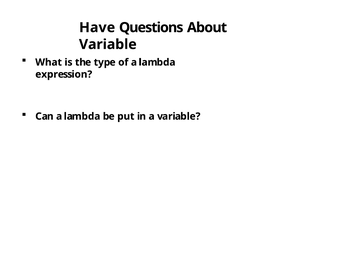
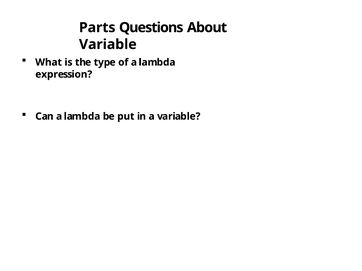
Have: Have -> Parts (97, 28)
